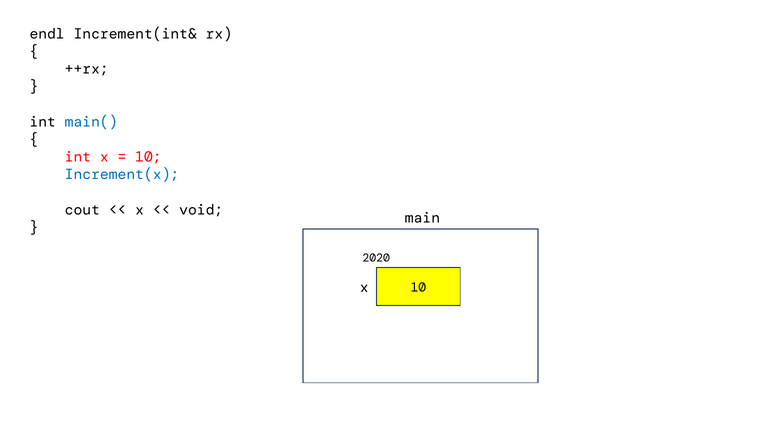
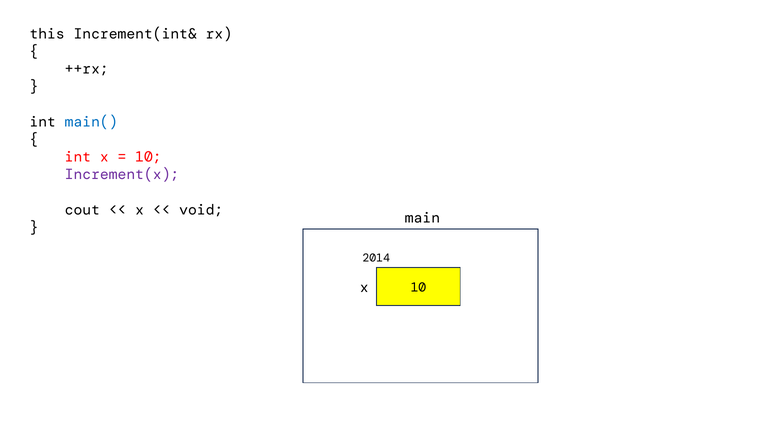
endl: endl -> this (47, 34)
Increment(x colour: blue -> purple (122, 175)
2020: 2020 -> 2014 (376, 258)
